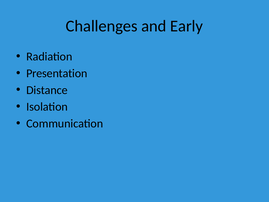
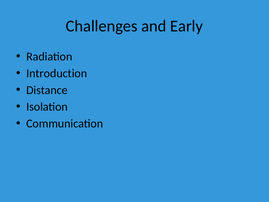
Presentation: Presentation -> Introduction (57, 73)
